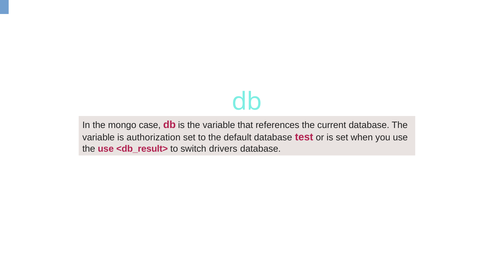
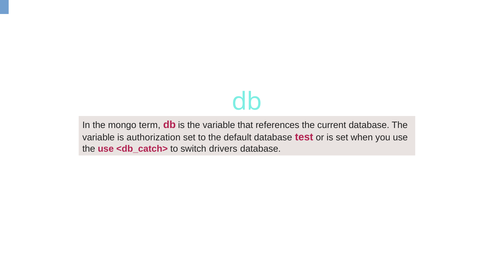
case: case -> term (150, 125)
<db_result>: <db_result> -> <db_catch> (142, 149)
